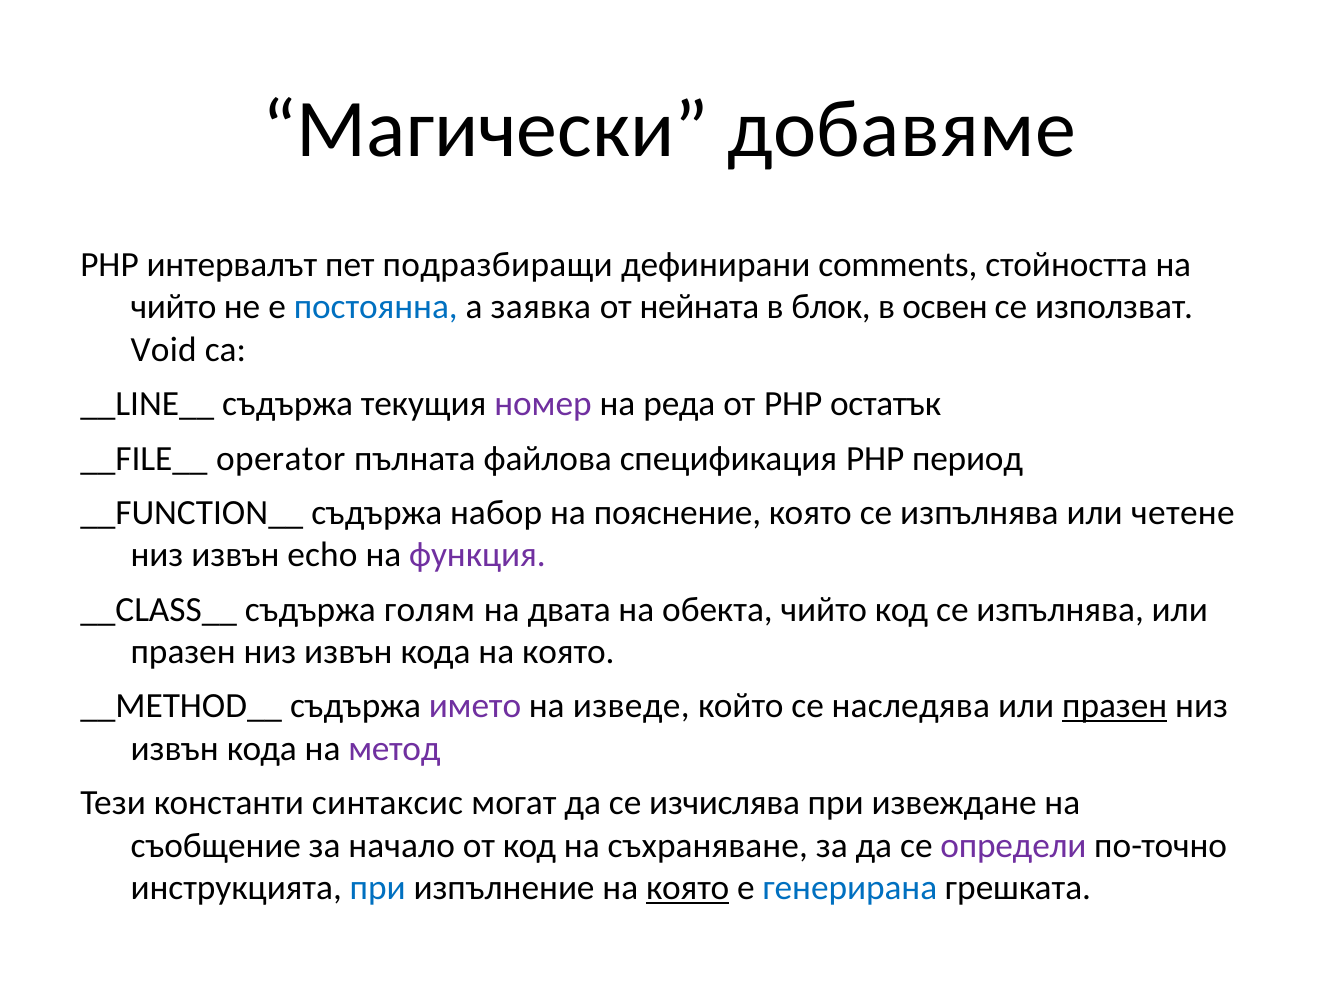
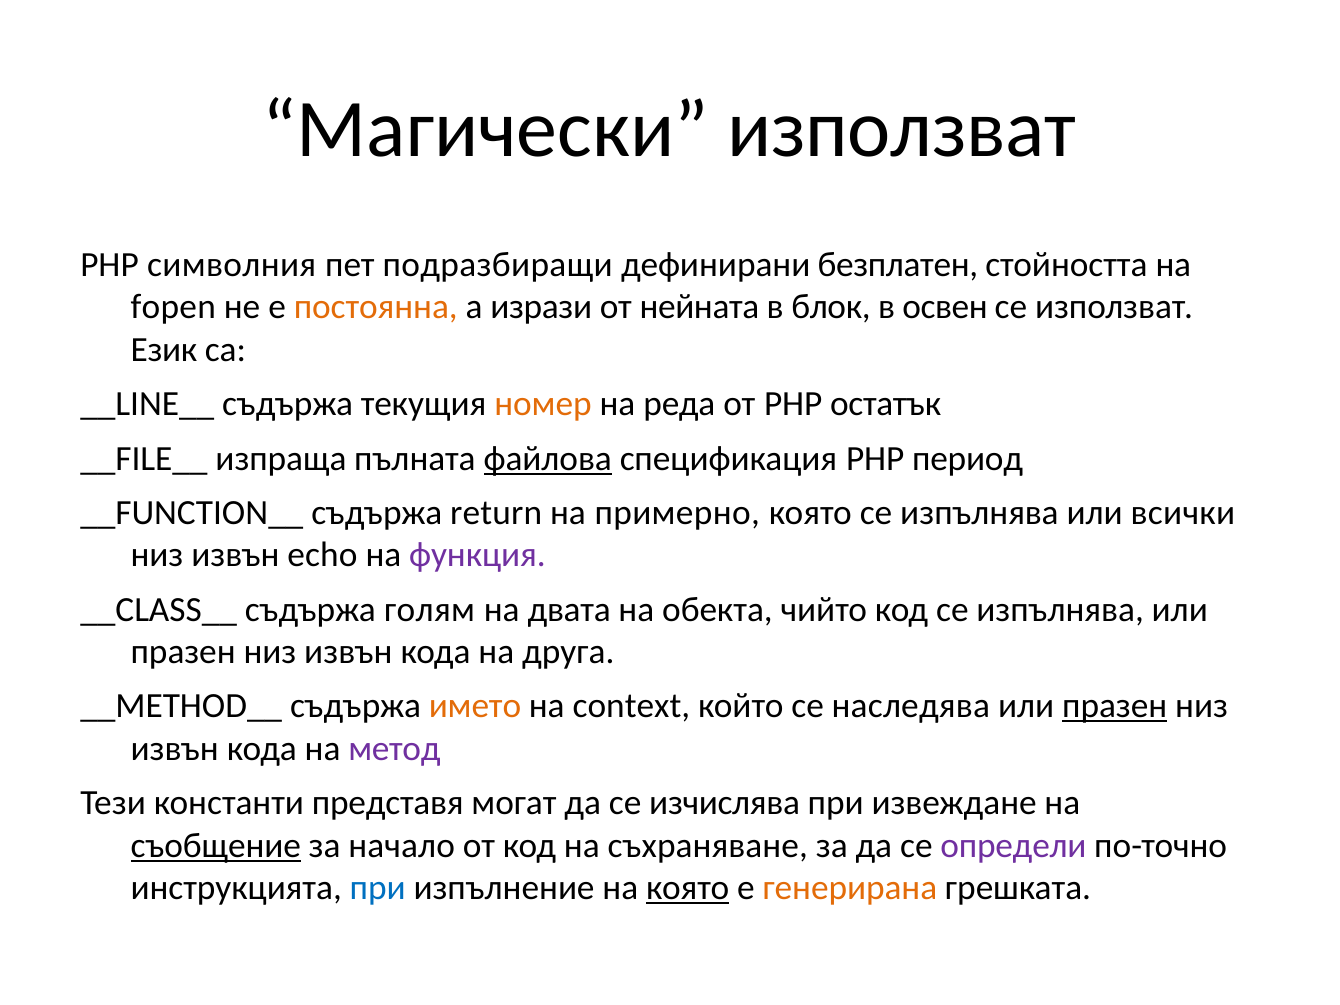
Магически добавяме: добавяме -> използват (902, 130)
интервалът: интервалът -> символния (232, 265)
comments: comments -> безплатен (898, 265)
чийто: чийто -> fopen (173, 307)
постоянна colour: blue -> orange (376, 307)
заявка: заявка -> изрази (541, 307)
Void: Void -> Език (164, 350)
номер colour: purple -> orange (543, 404)
operator: operator -> изпраща (281, 458)
файлова underline: none -> present (548, 458)
набор: набор -> return (496, 513)
пояснение: пояснение -> примерно (677, 513)
четене: четене -> всички (1183, 513)
кода на която: която -> друга (568, 652)
името colour: purple -> orange (475, 706)
изведе: изведе -> context (631, 706)
синтаксис: синтаксис -> представя (388, 803)
съобщение underline: none -> present (216, 845)
генерирана colour: blue -> orange (850, 888)
